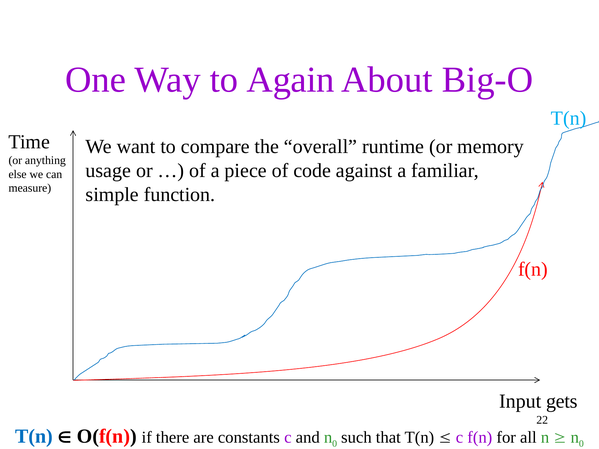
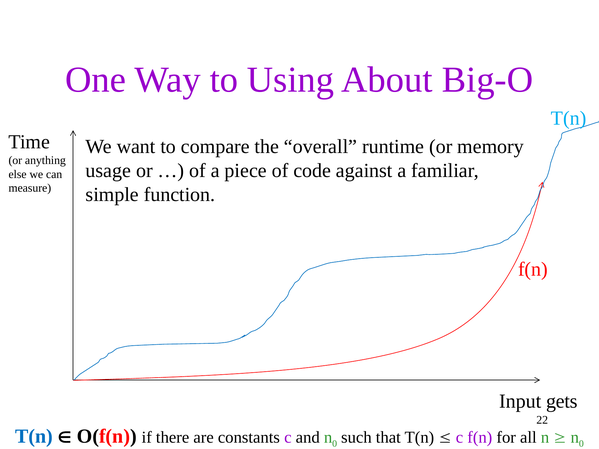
Again: Again -> Using (290, 80)
